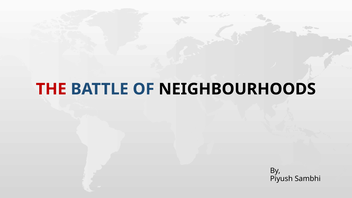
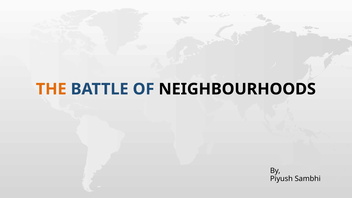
THE colour: red -> orange (51, 89)
